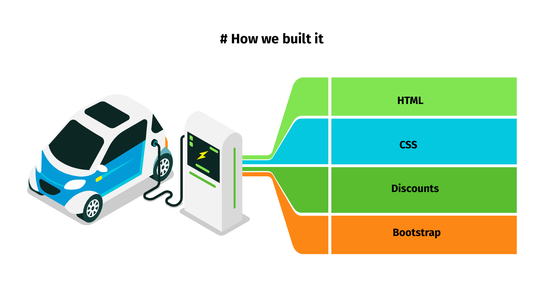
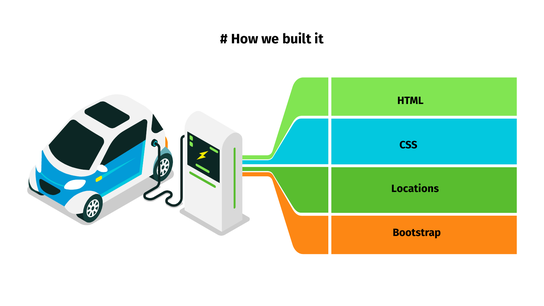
Discounts: Discounts -> Locations (415, 189)
